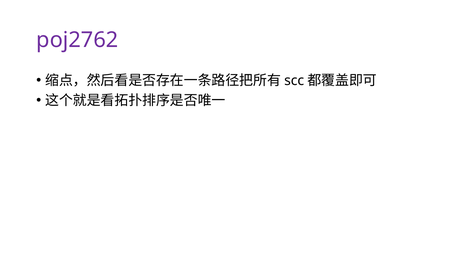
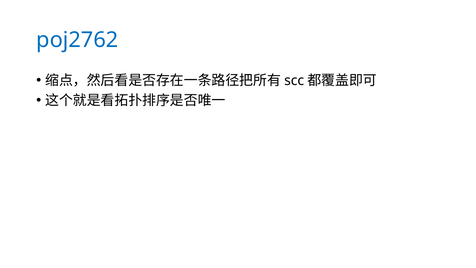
poj2762 colour: purple -> blue (77, 40)
